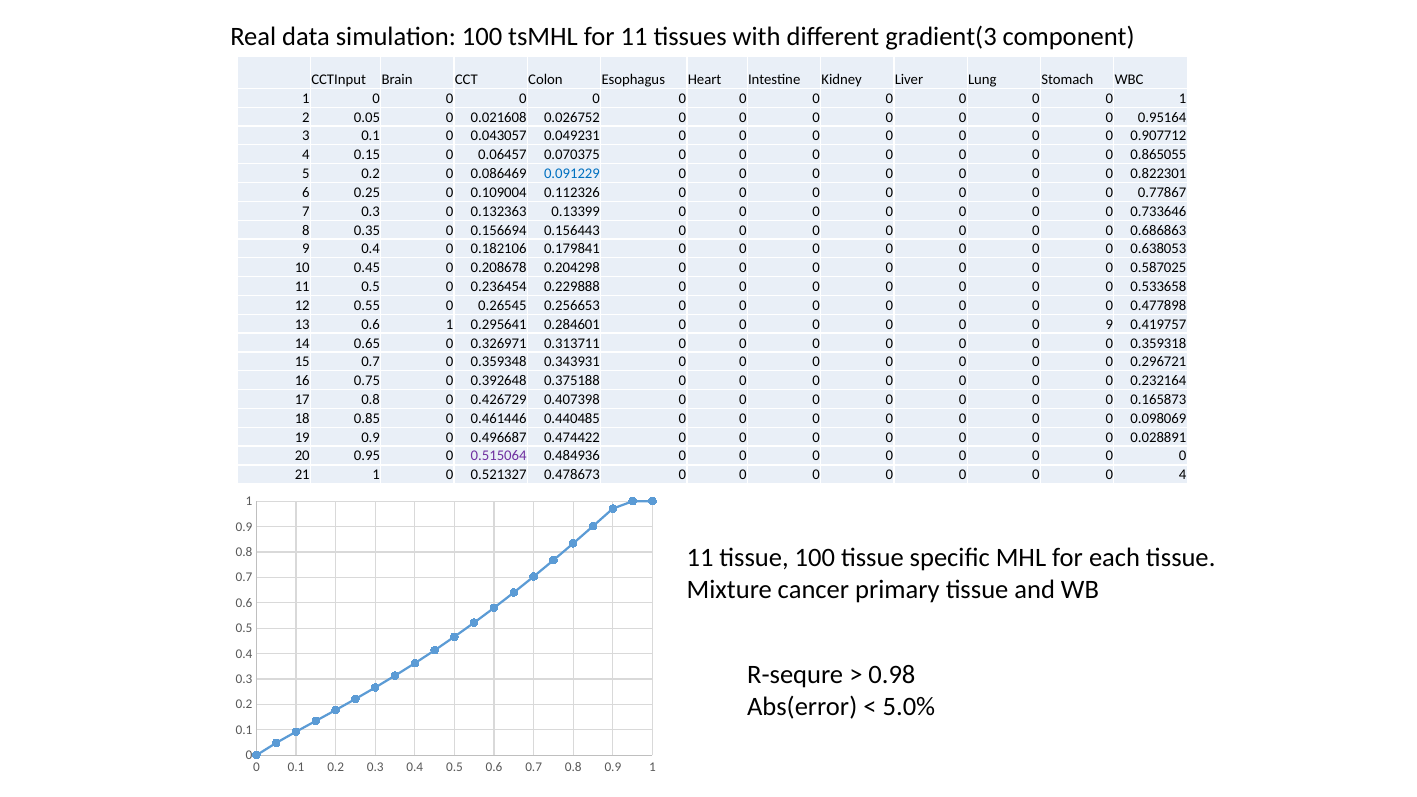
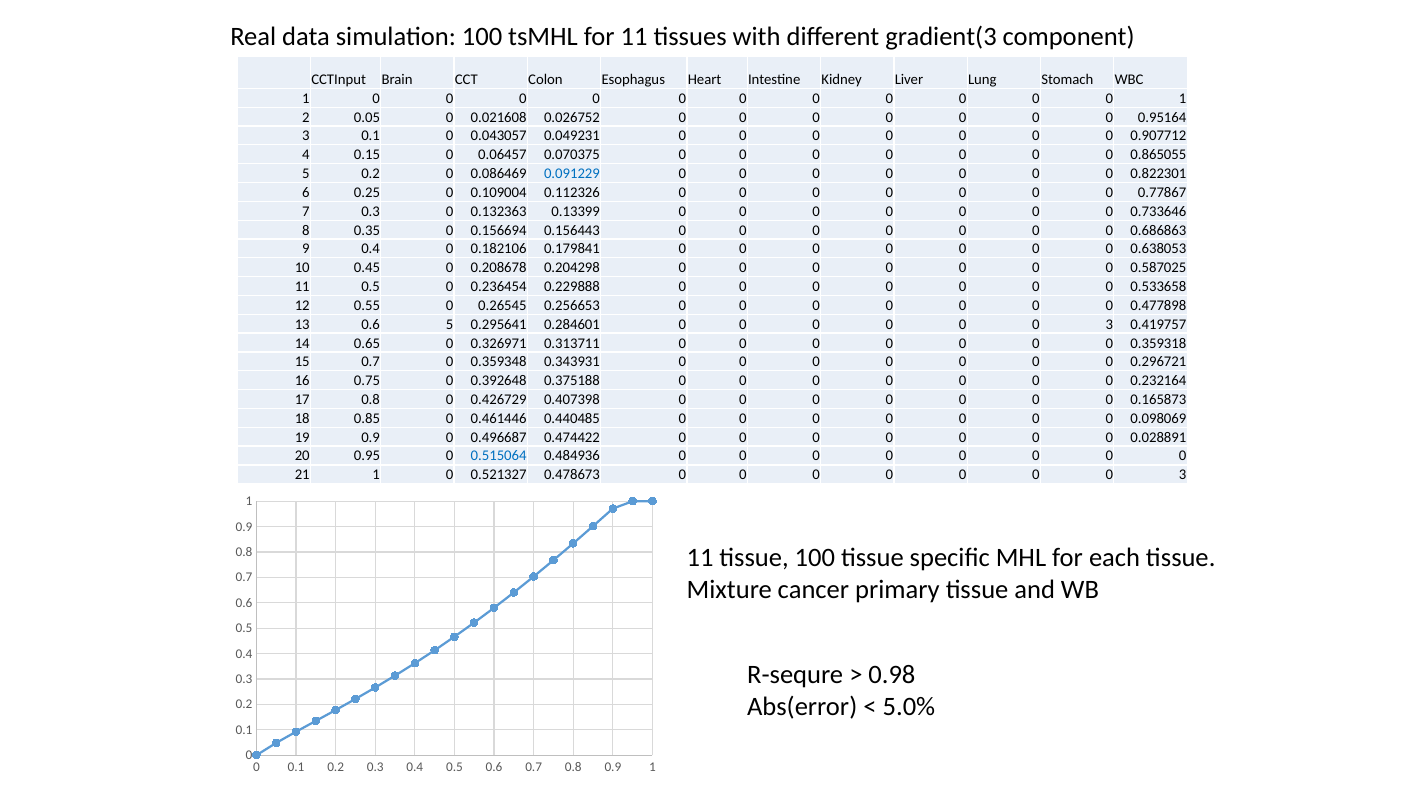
0.6 1: 1 -> 5 (450, 324)
9: 9 -> 3 (1109, 324)
0.515064 colour: purple -> blue (499, 456)
4: 4 -> 3 (1183, 475)
